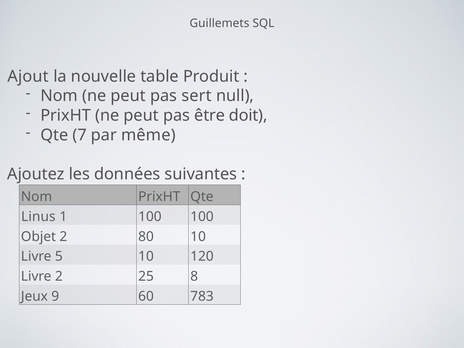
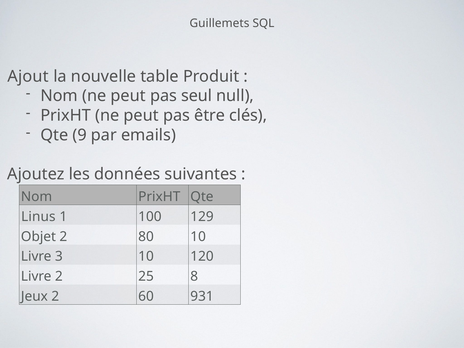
sert: sert -> seul (197, 96)
doit: doit -> clés (248, 115)
7: 7 -> 9 (80, 135)
même: même -> emails (148, 135)
100 100: 100 -> 129 (202, 217)
5: 5 -> 3 (59, 257)
Jeux 9: 9 -> 2 (55, 296)
783: 783 -> 931 (202, 296)
